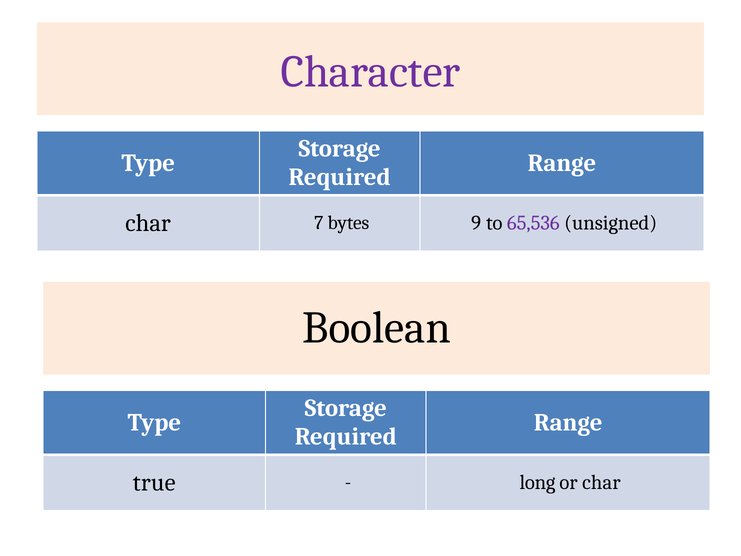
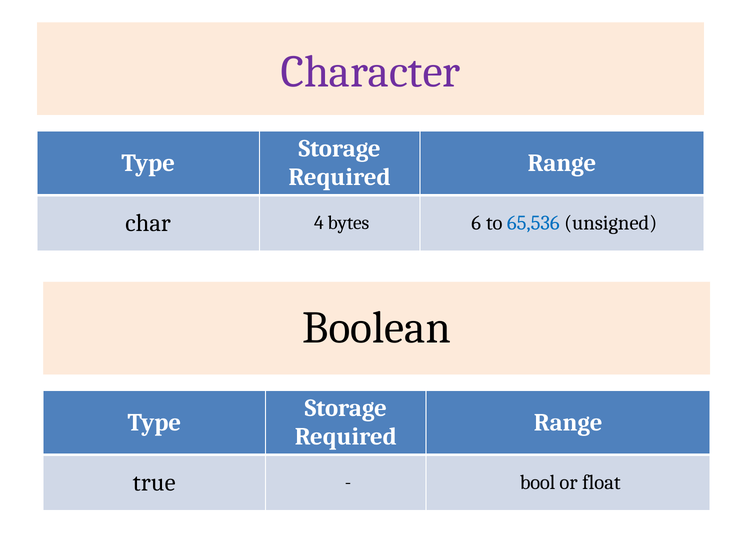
7: 7 -> 4 (319, 223)
9: 9 -> 6 (476, 223)
65,536 colour: purple -> blue (533, 223)
long: long -> bool (537, 482)
or char: char -> float (601, 482)
